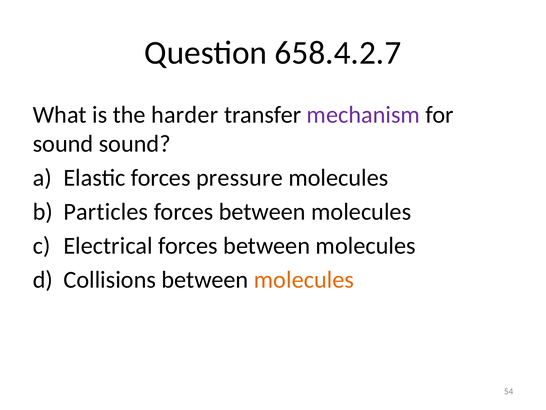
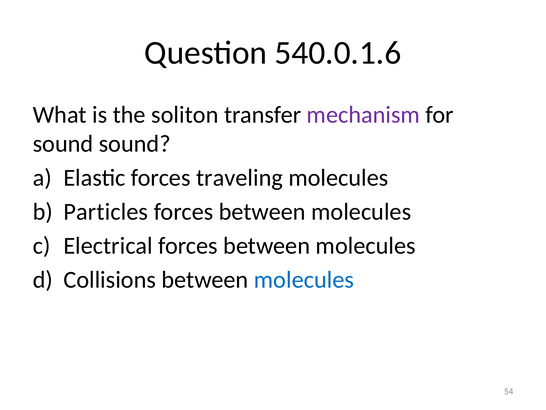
658.4.2.7: 658.4.2.7 -> 540.0.1.6 (338, 53)
harder: harder -> soliton (185, 115)
pressure: pressure -> traveling (239, 178)
molecules colour: orange -> blue (304, 280)
